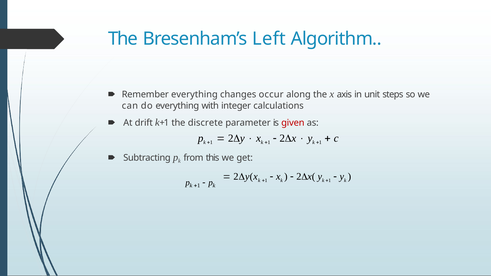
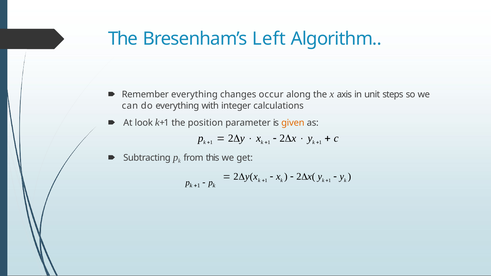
drift: drift -> look (144, 123)
discrete: discrete -> position (205, 123)
given colour: red -> orange (293, 123)
